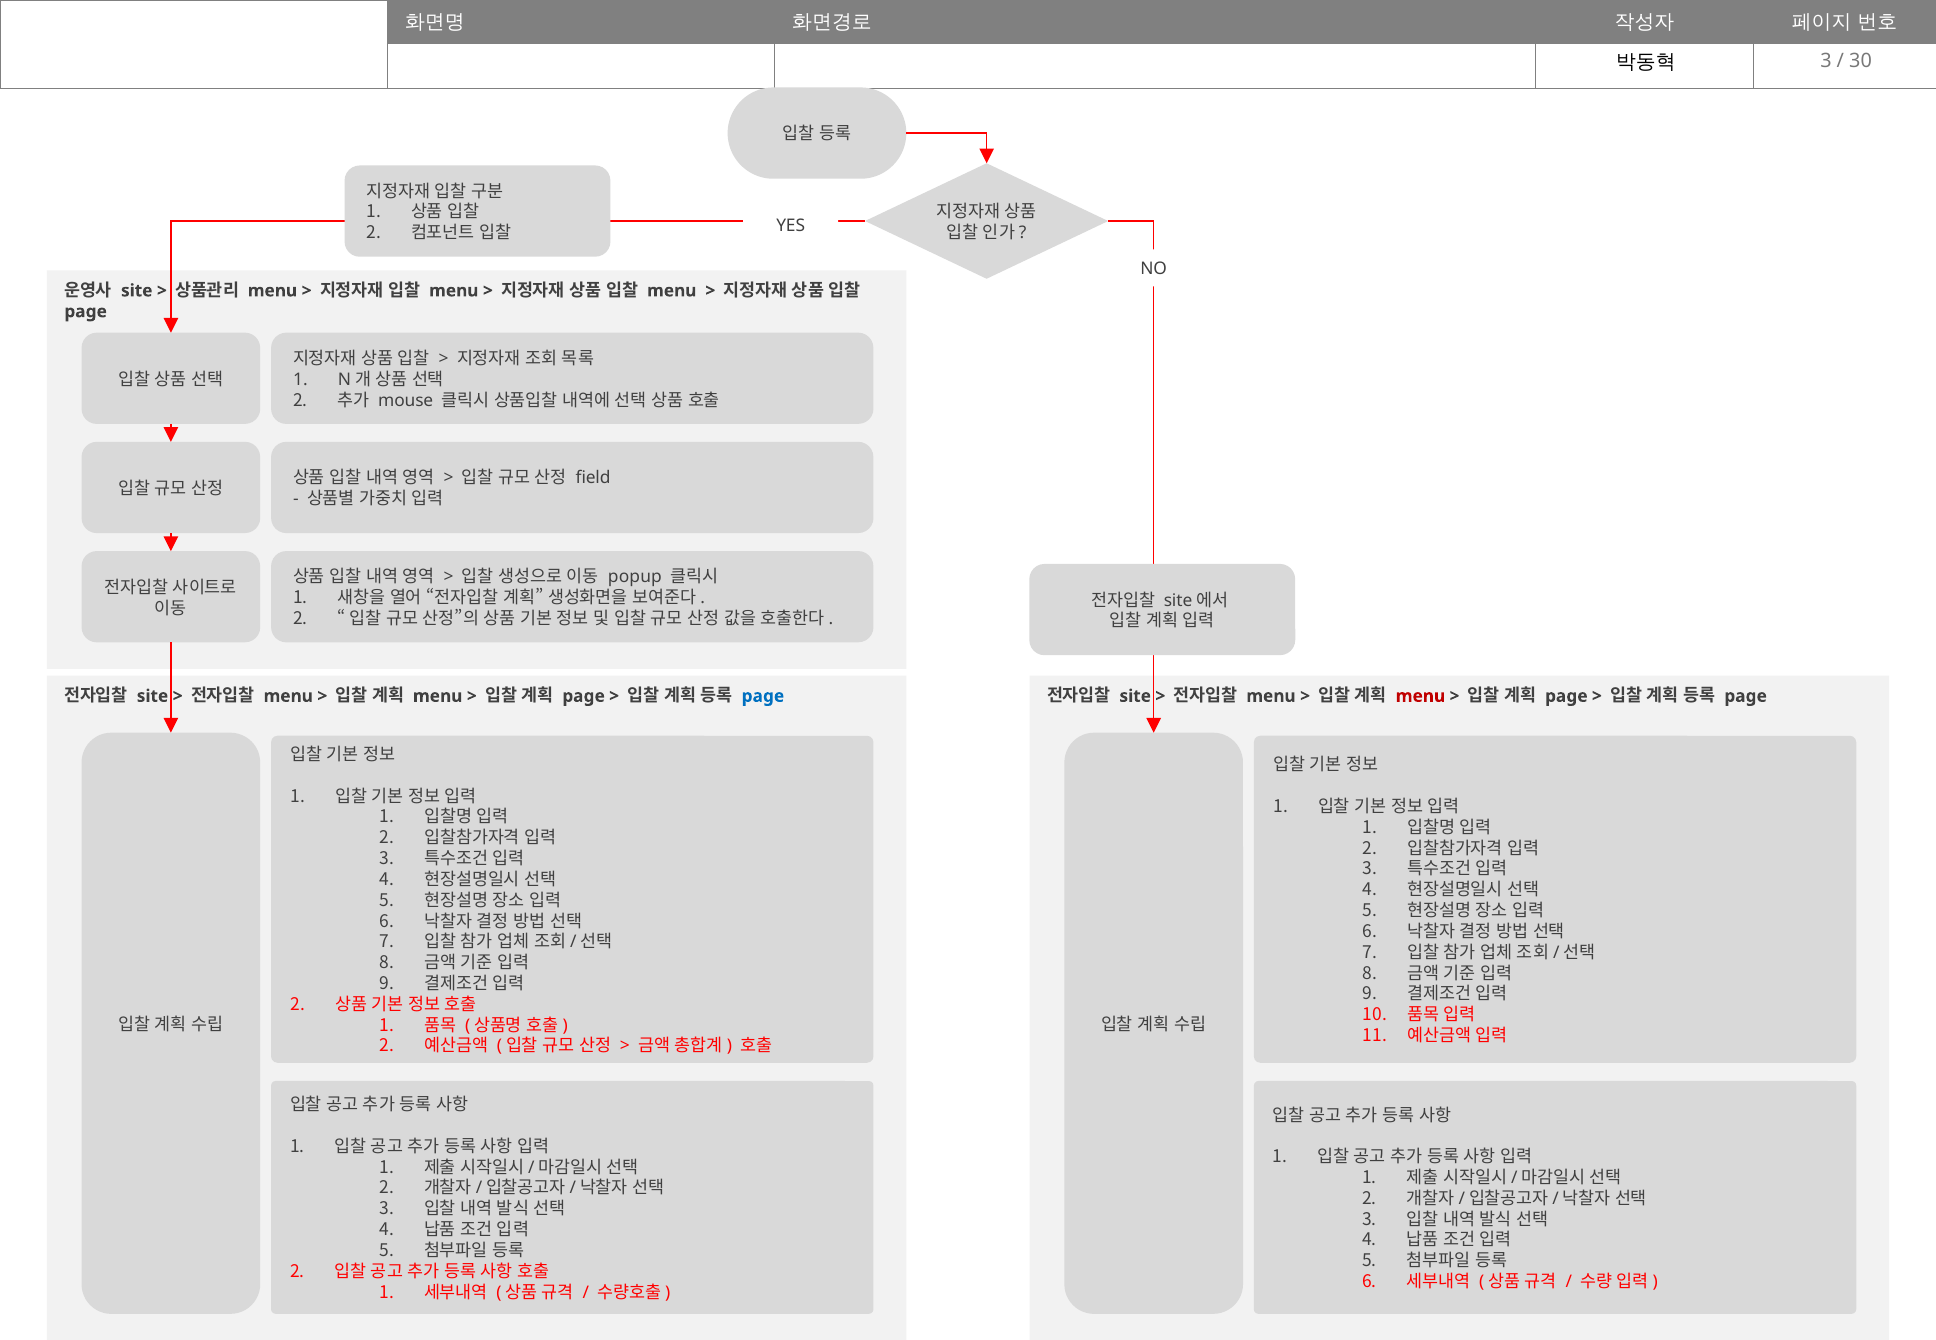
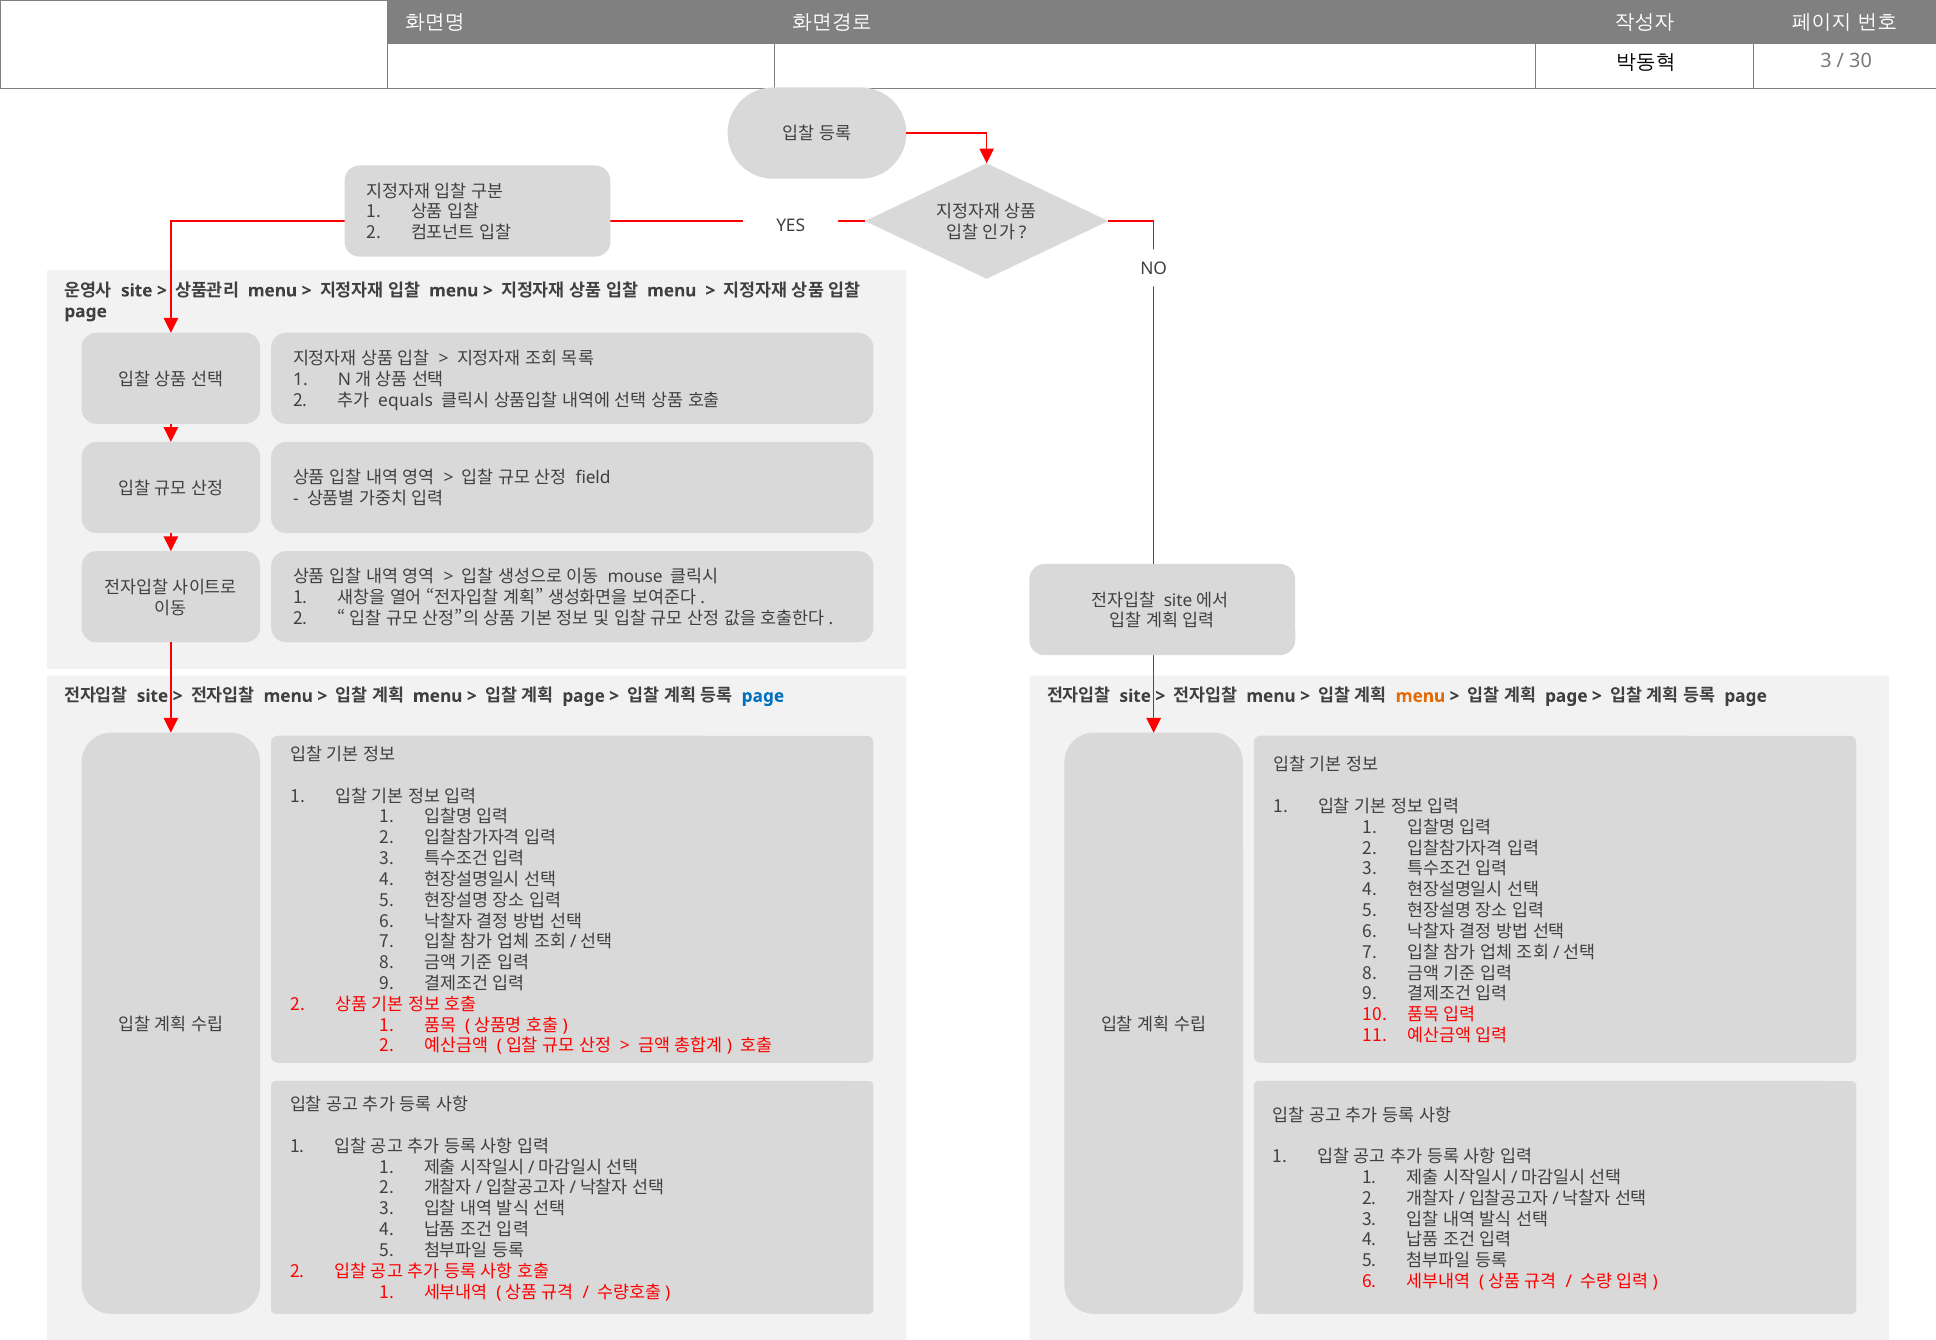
mouse: mouse -> equals (406, 400)
popup: popup -> mouse (635, 577)
menu colour: red -> orange (1420, 696)
